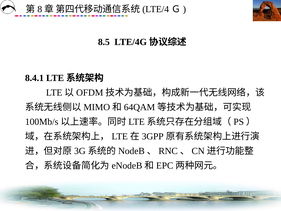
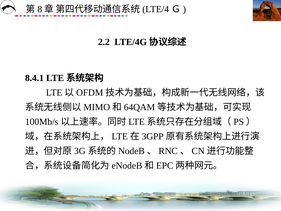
8.5: 8.5 -> 2.2 (104, 42)
